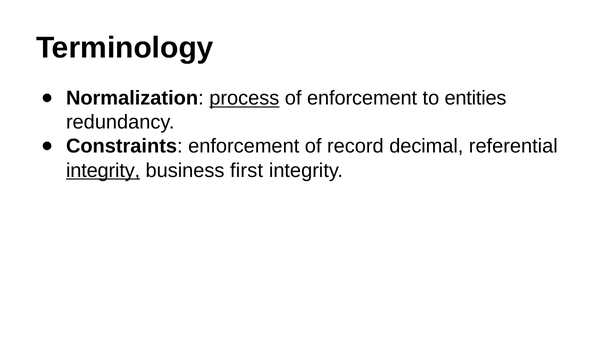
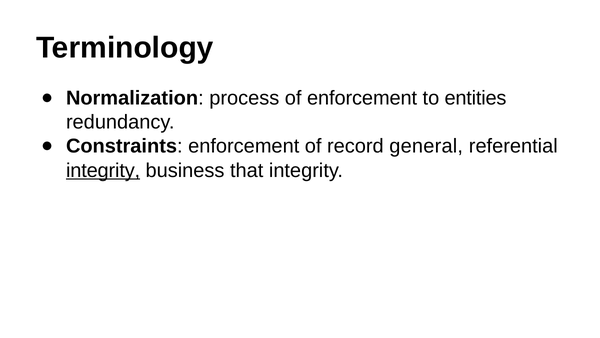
process underline: present -> none (244, 98)
decimal: decimal -> general (426, 146)
first: first -> that (247, 170)
